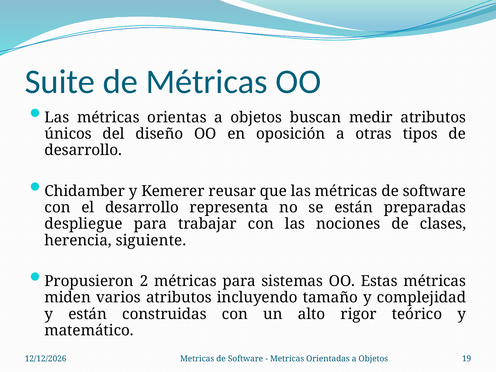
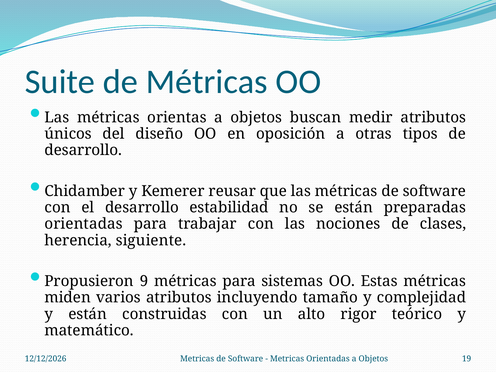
representa: representa -> estabilidad (229, 208)
despliegue: despliegue -> orientadas (84, 224)
2: 2 -> 9 (144, 281)
